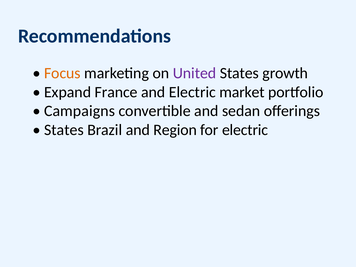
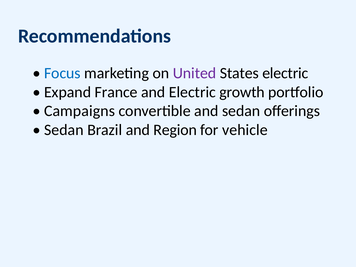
Focus colour: orange -> blue (62, 73)
States growth: growth -> electric (285, 73)
market: market -> growth (242, 92)
States: States -> Sedan (64, 130)
for electric: electric -> vehicle (245, 130)
